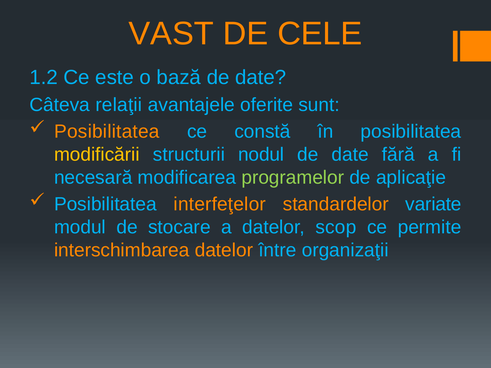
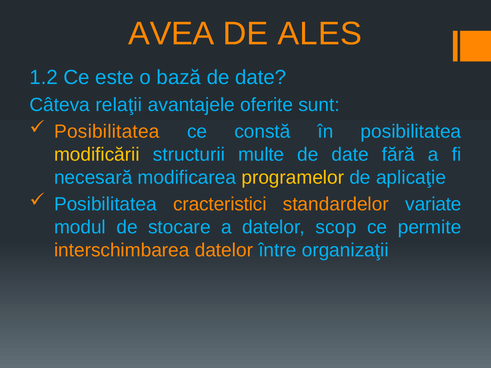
VAST: VAST -> AVEA (171, 34)
CELE: CELE -> ALES (320, 34)
nodul: nodul -> multe (261, 155)
programelor colour: light green -> yellow (293, 178)
interfeţelor: interfeţelor -> cracteristici (220, 204)
